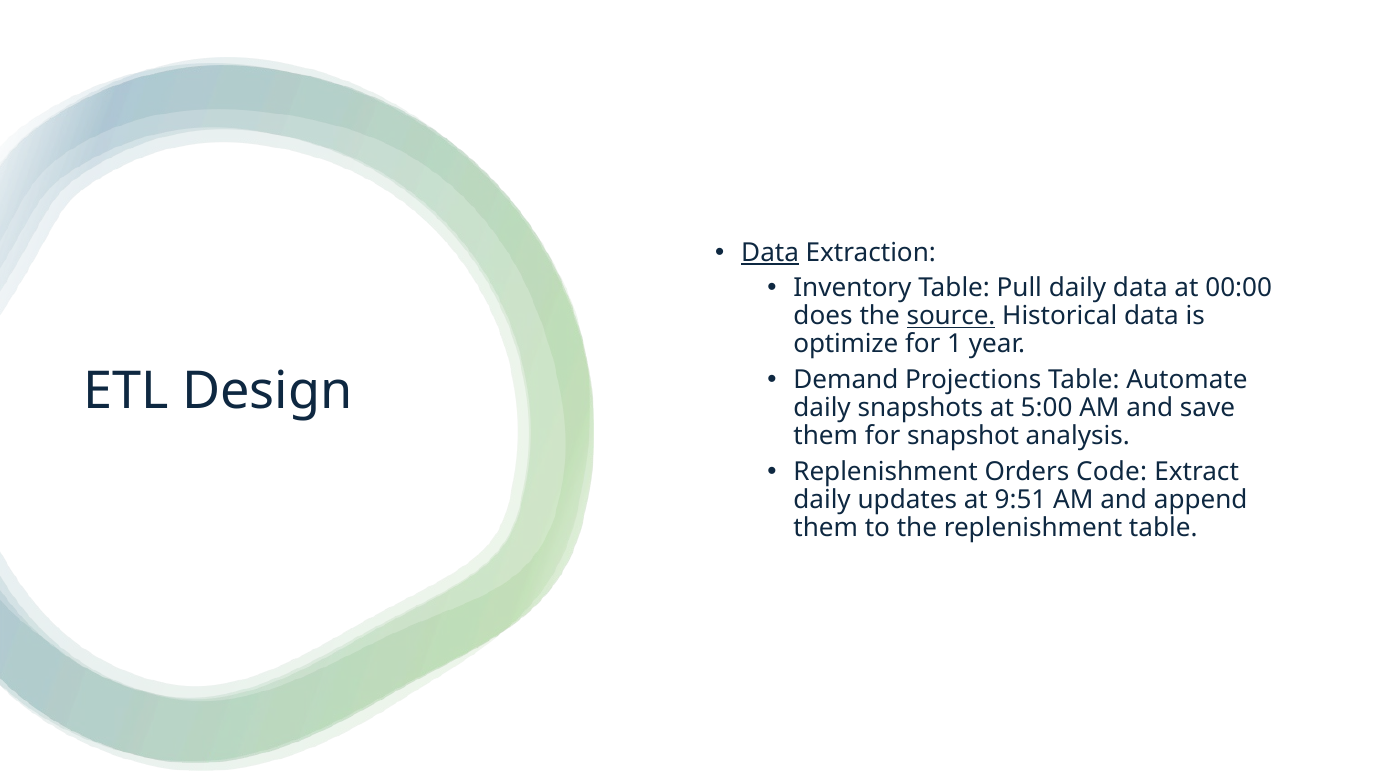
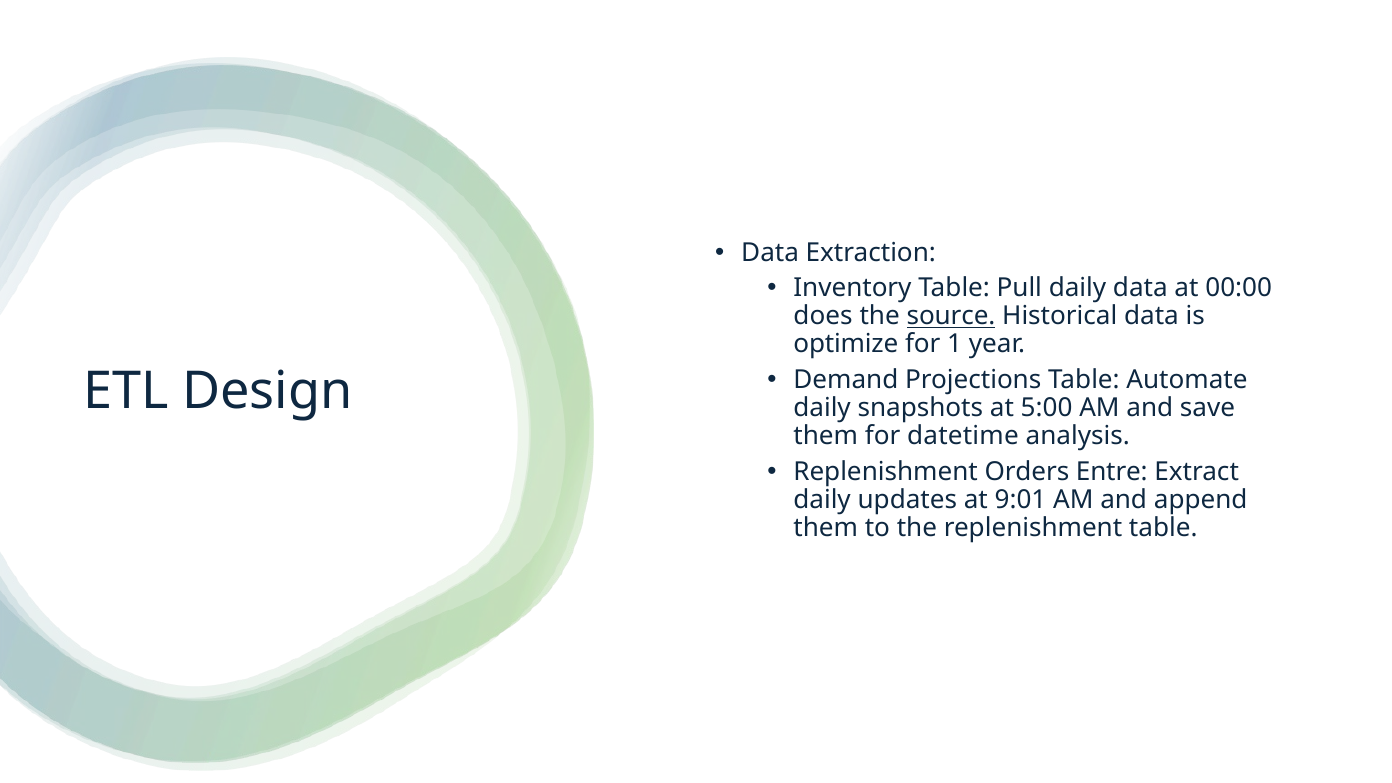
Data underline: present -> none (770, 253)
snapshot: snapshot -> datetime (963, 436)
Code: Code -> Entre (1112, 472)
9:51: 9:51 -> 9:01 (1021, 500)
